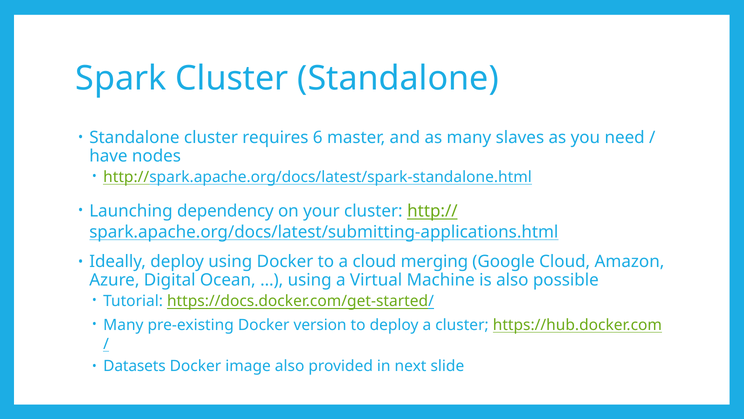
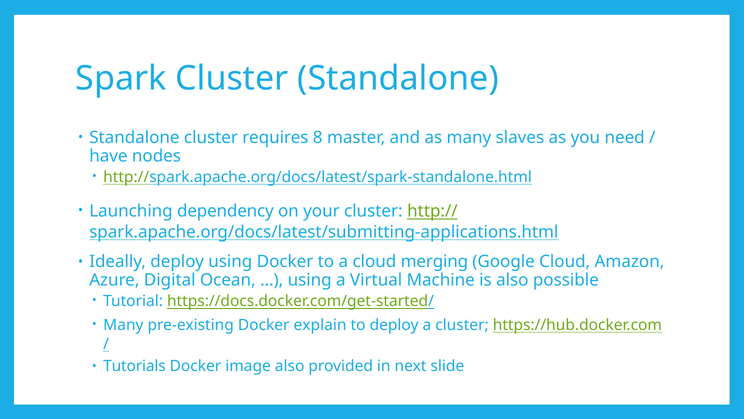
6: 6 -> 8 (318, 137)
version: version -> explain (320, 325)
Datasets: Datasets -> Tutorials (134, 366)
